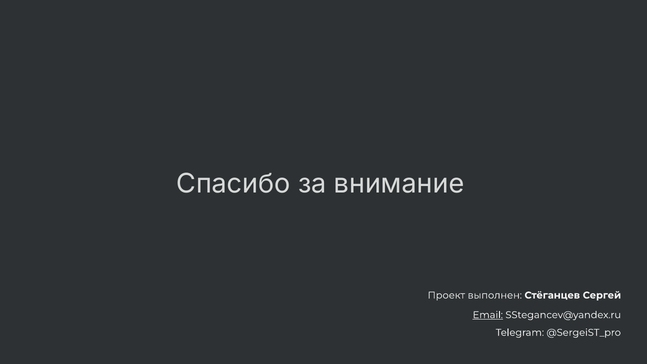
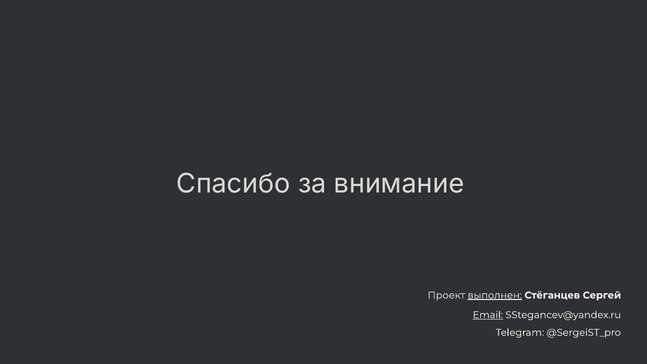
выполнен underline: none -> present (495, 295)
